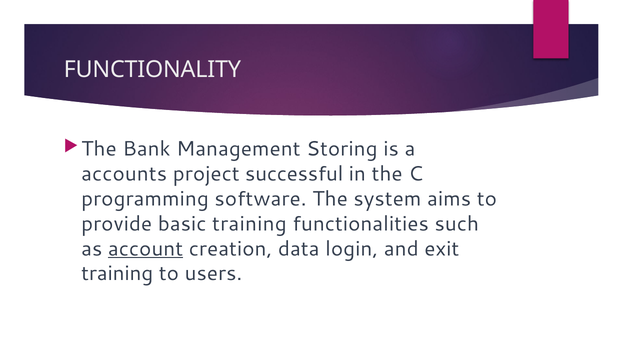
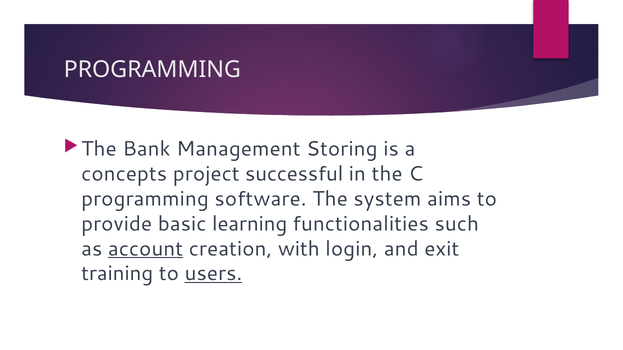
FUNCTIONALITY: FUNCTIONALITY -> PROGRAMMING (152, 69)
accounts: accounts -> concepts (124, 174)
basic training: training -> learning (250, 224)
data: data -> with (299, 249)
users underline: none -> present (213, 274)
